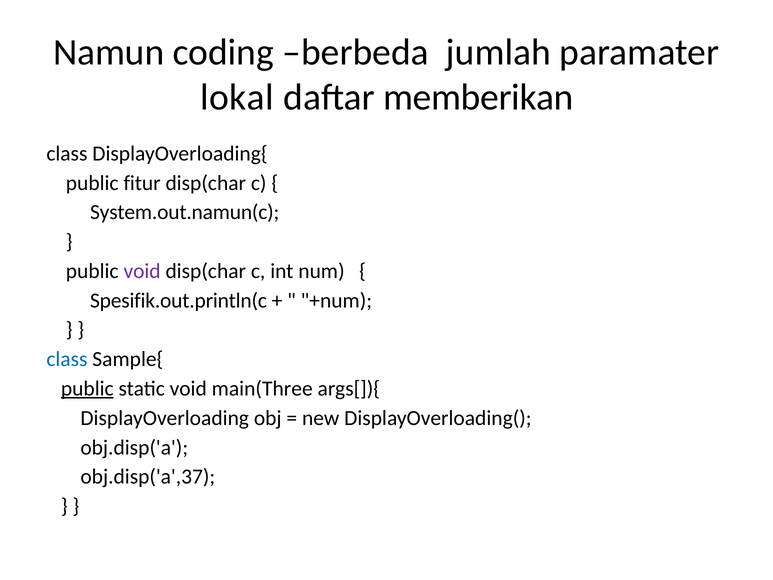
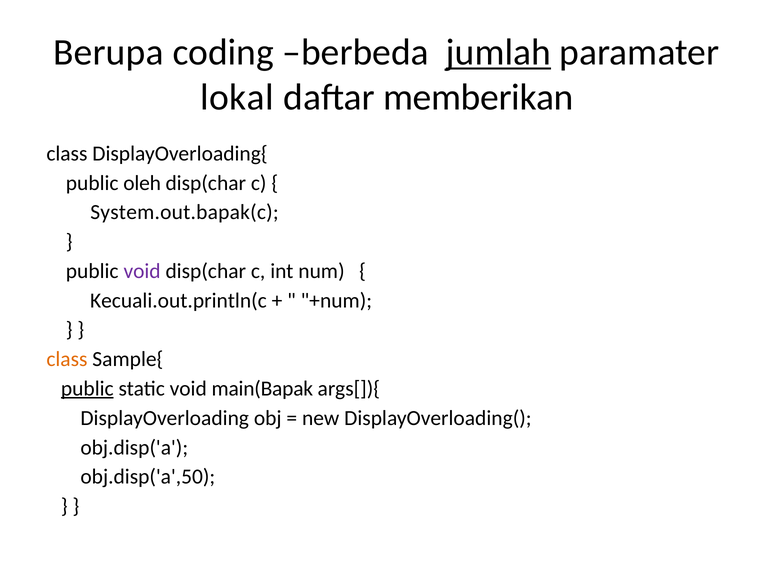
Namun: Namun -> Berupa (109, 52)
jumlah underline: none -> present (498, 52)
fitur: fitur -> oleh (142, 183)
System.out.namun(c: System.out.namun(c -> System.out.bapak(c (184, 212)
Spesifik.out.println(c: Spesifik.out.println(c -> Kecuali.out.println(c (178, 300)
class colour: blue -> orange (67, 359)
main(Three: main(Three -> main(Bapak (262, 388)
obj.disp('a',37: obj.disp('a',37 -> obj.disp('a',50 (148, 477)
